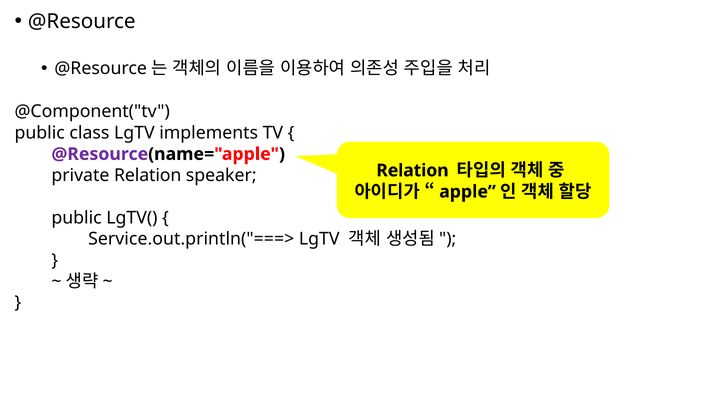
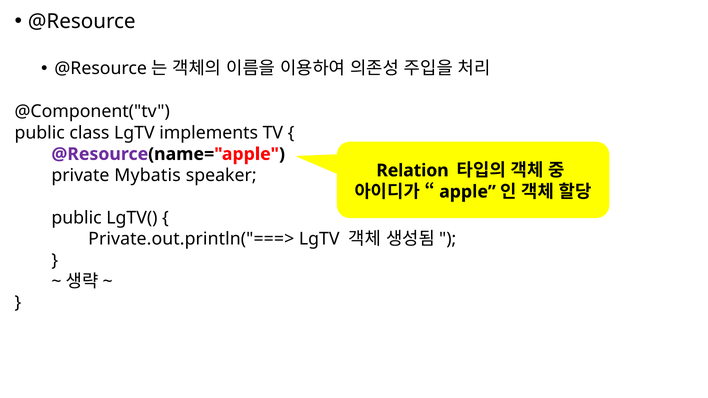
private Relation: Relation -> Mybatis (148, 175)
Service.out.println("===>: Service.out.println("===> -> Private.out.println("===> (191, 239)
